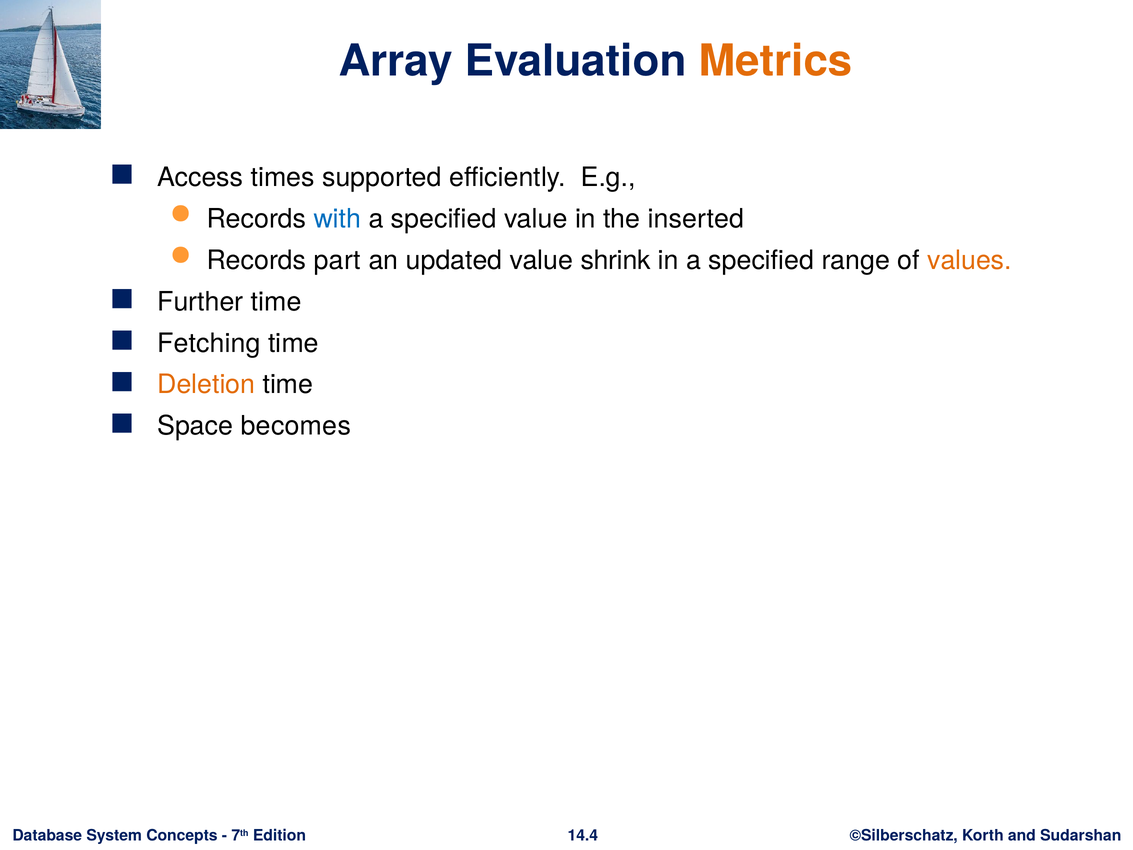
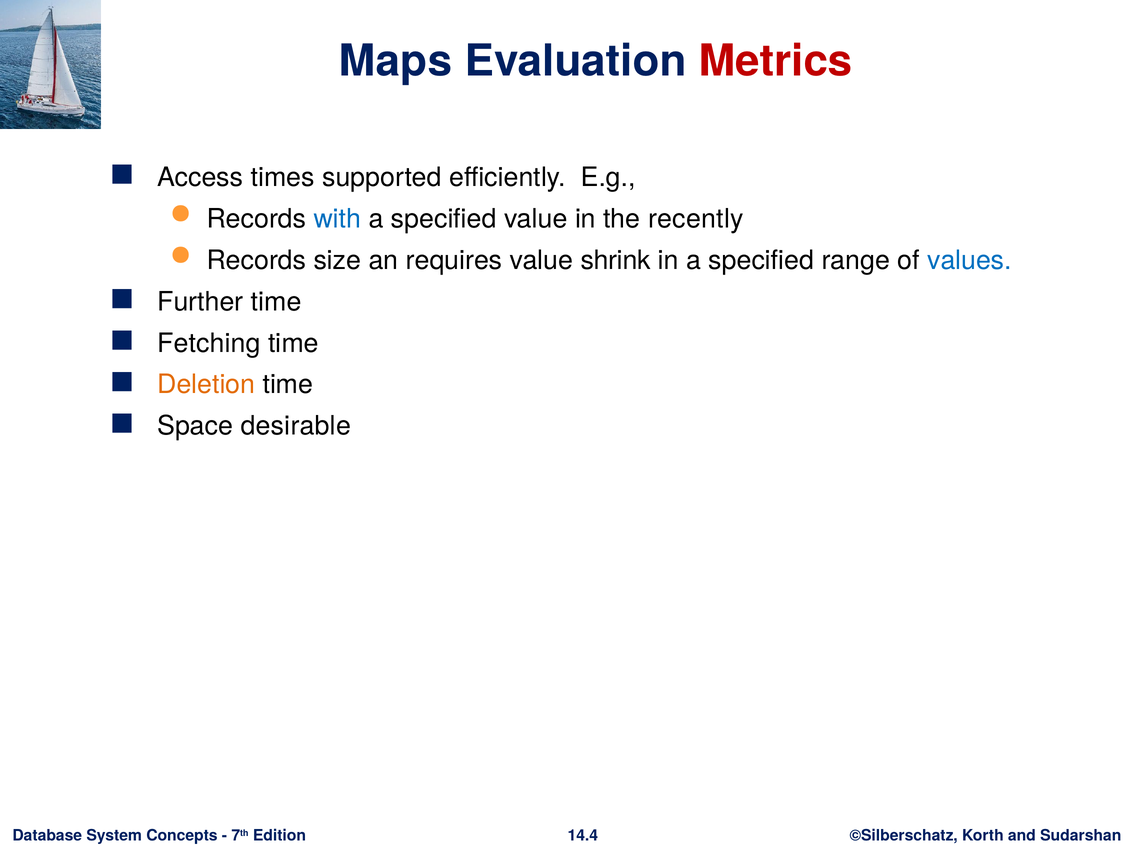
Array: Array -> Maps (395, 61)
Metrics colour: orange -> red (776, 61)
inserted: inserted -> recently (696, 219)
part: part -> size (337, 260)
updated: updated -> requires (454, 260)
values colour: orange -> blue (969, 260)
becomes: becomes -> desirable (296, 426)
